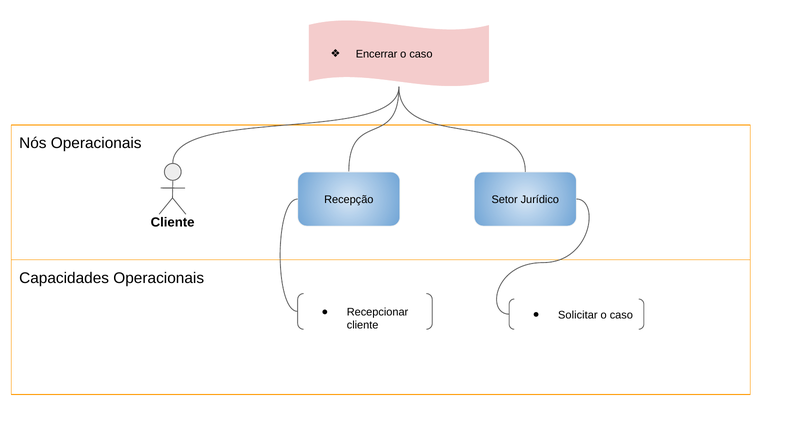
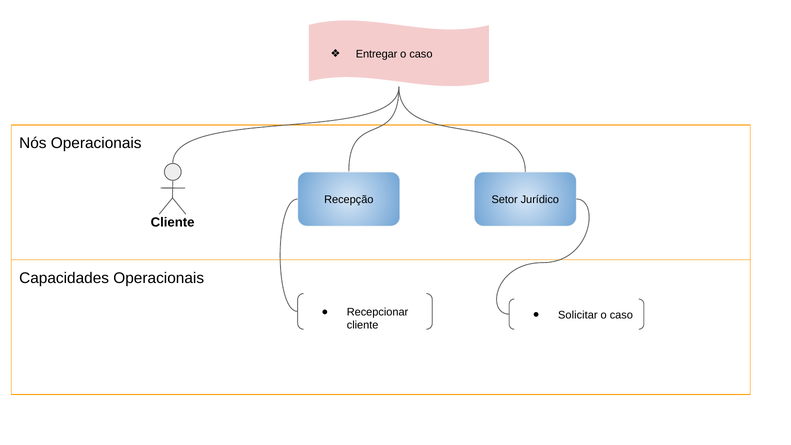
Encerrar: Encerrar -> Entregar (377, 54)
